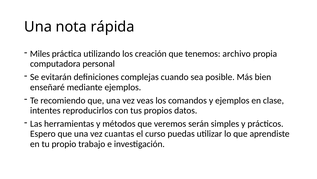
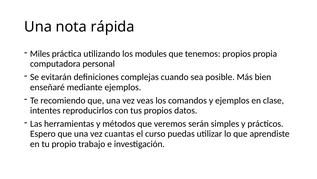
creación: creación -> modules (151, 54)
tenemos archivo: archivo -> propios (237, 54)
